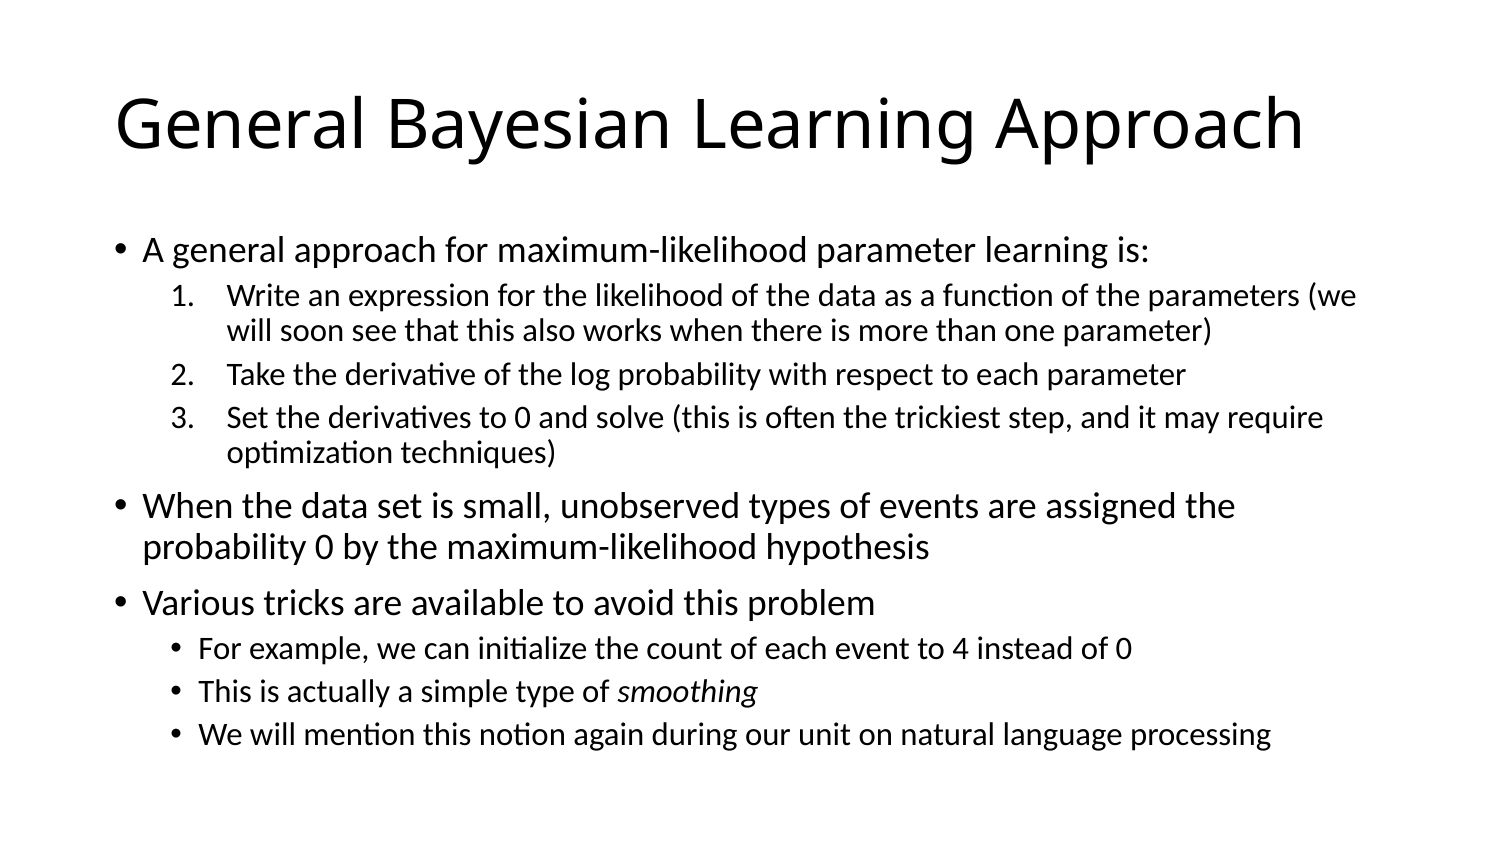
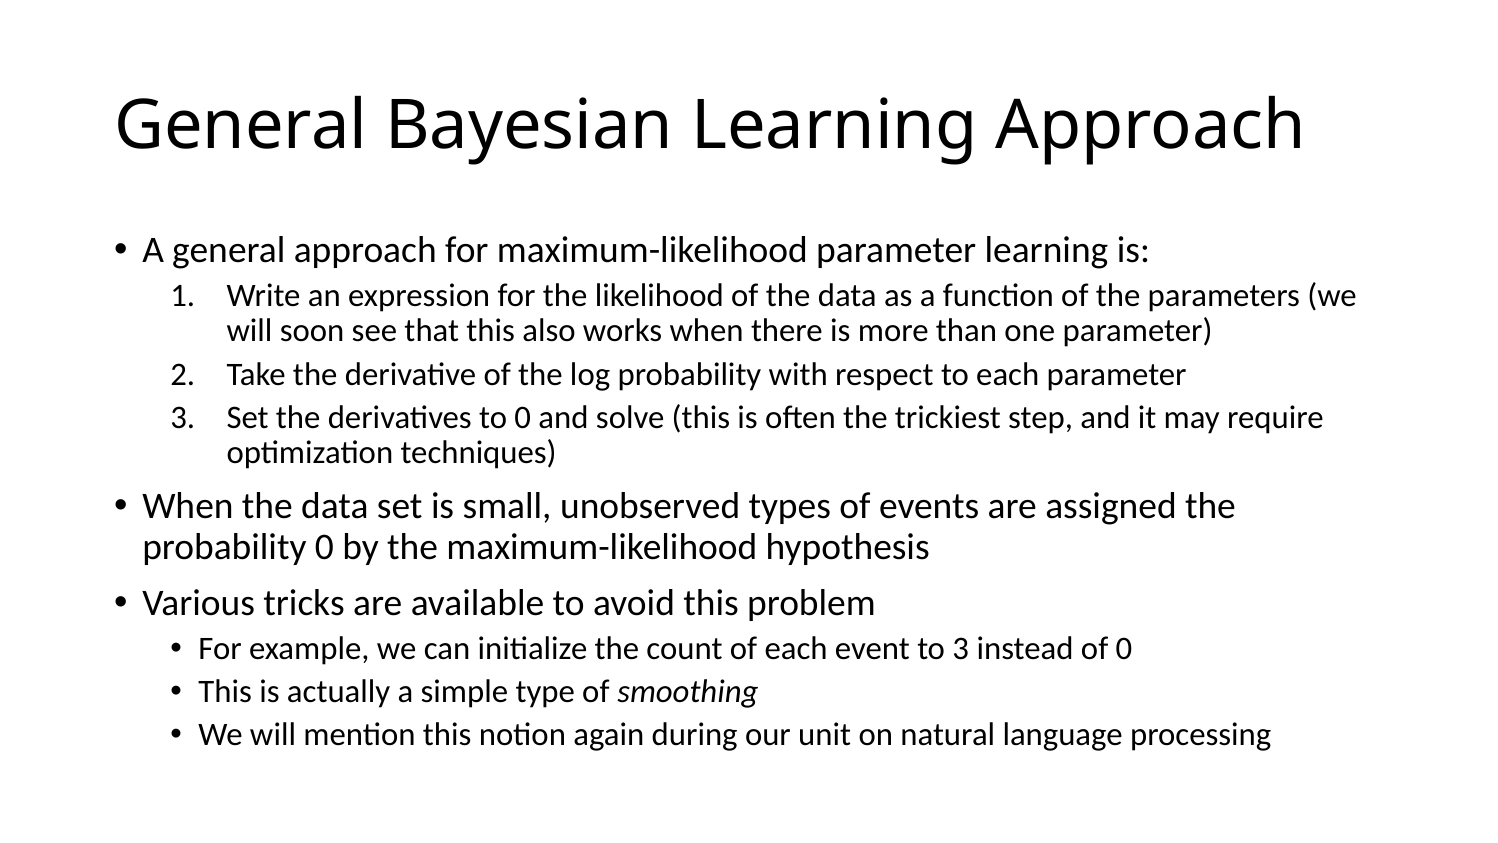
to 4: 4 -> 3 (961, 648)
